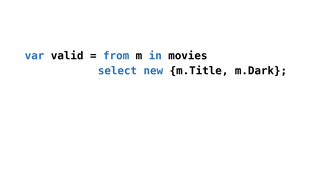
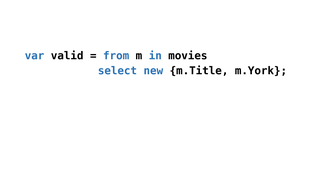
m.Dark: m.Dark -> m.York (261, 71)
